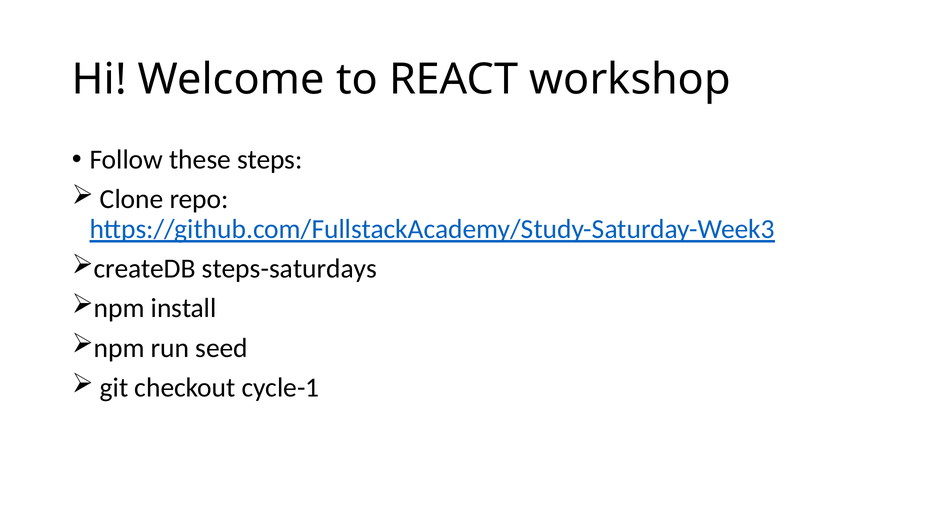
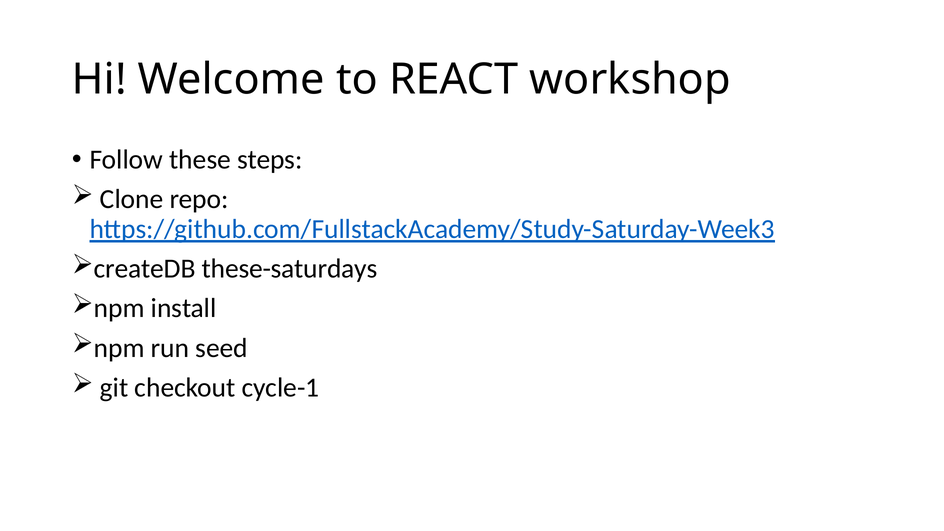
steps-saturdays: steps-saturdays -> these-saturdays (290, 269)
